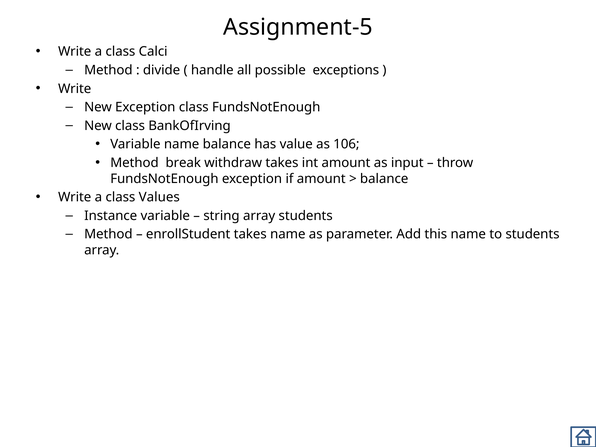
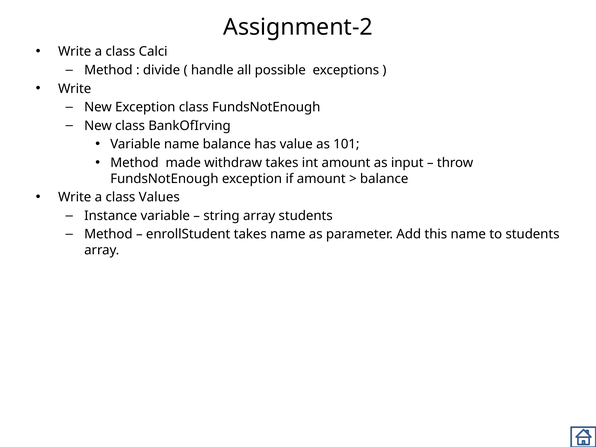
Assignment-5: Assignment-5 -> Assignment-2 (298, 27)
106: 106 -> 101 (346, 144)
break: break -> made (183, 163)
